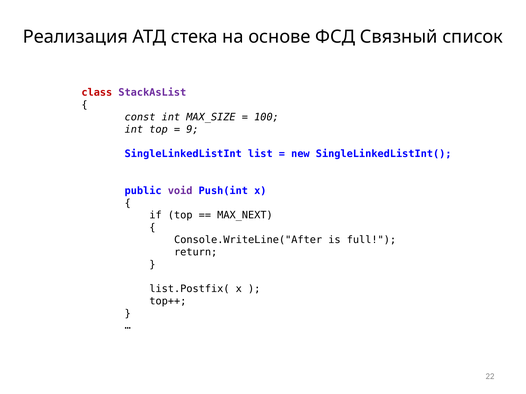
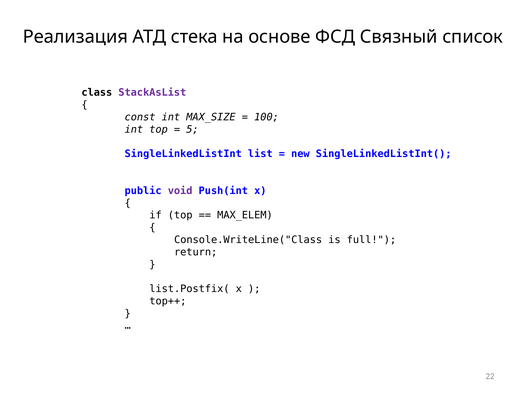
class colour: red -> black (97, 93)
9: 9 -> 5 (192, 130)
MAX_NEXT: MAX_NEXT -> MAX_ELEM (245, 216)
Console.WriteLine("After: Console.WriteLine("After -> Console.WriteLine("Class (248, 240)
